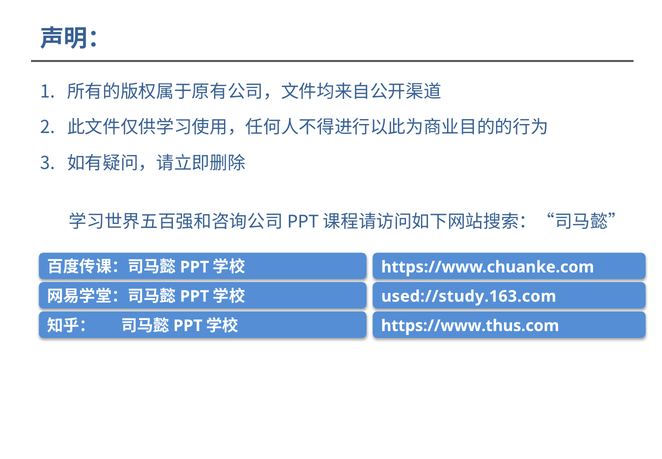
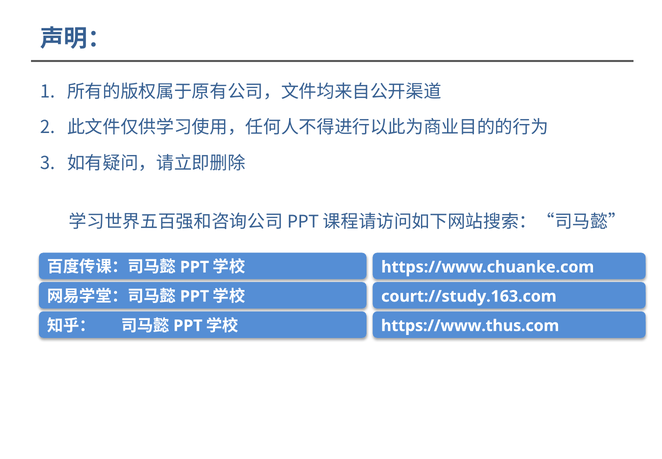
used://study.163.com: used://study.163.com -> court://study.163.com (469, 296)
